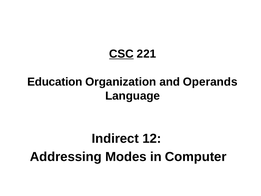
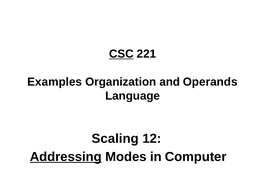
Education: Education -> Examples (55, 82)
Indirect: Indirect -> Scaling (115, 138)
Addressing underline: none -> present (66, 157)
